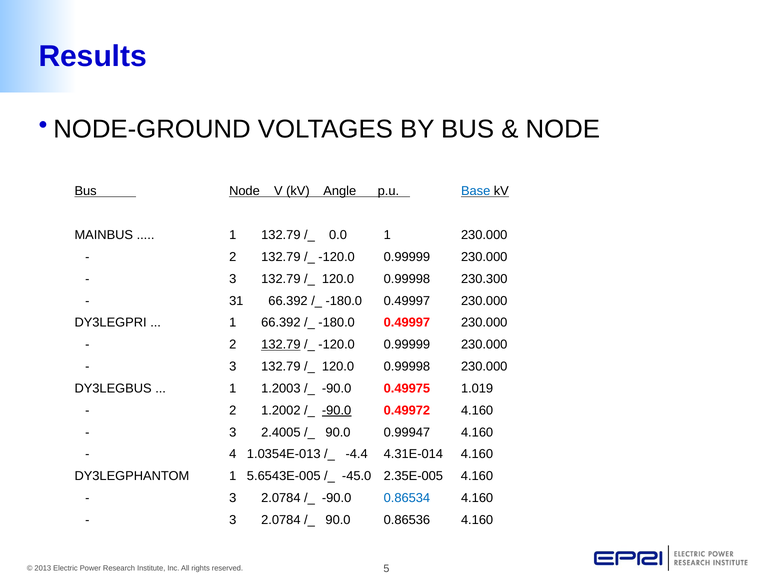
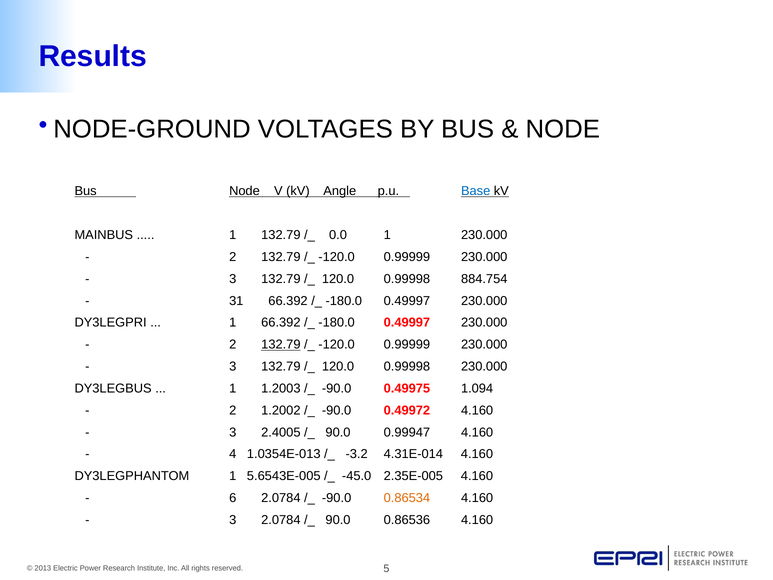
230.300: 230.300 -> 884.754 (484, 279)
1.019: 1.019 -> 1.094 (477, 388)
-90.0 underline: present -> none (337, 410)
-4.4: -4.4 -> -3.2 (357, 454)
3: 3 -> 6 (233, 498)
0.86534 colour: blue -> orange (407, 498)
